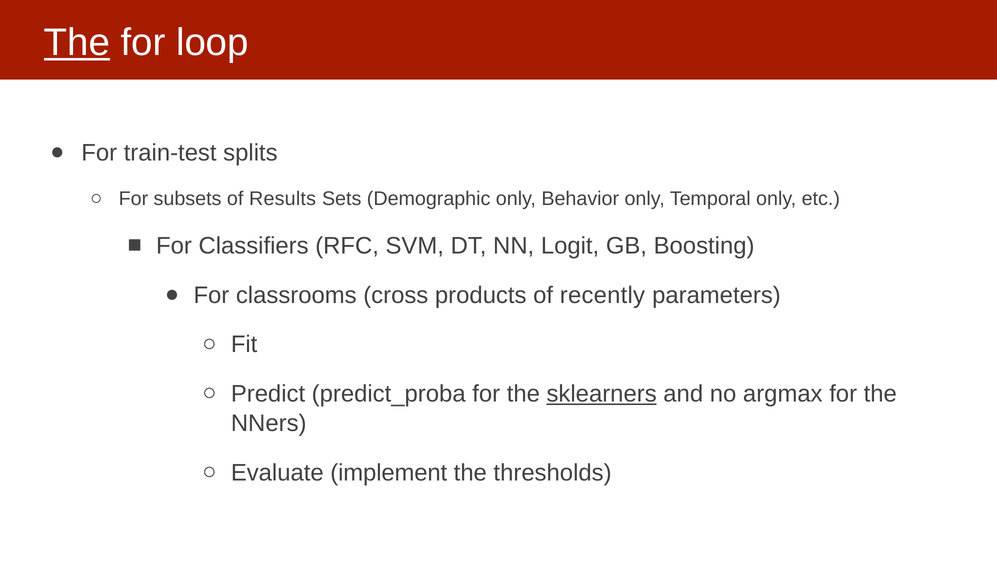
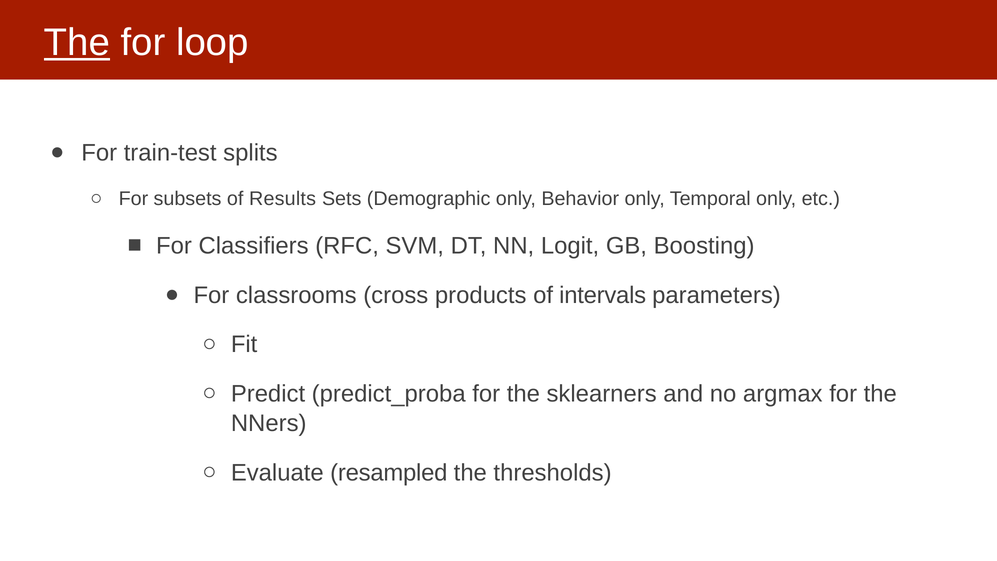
recently: recently -> intervals (603, 295)
sklearners underline: present -> none (602, 394)
implement: implement -> resampled (389, 473)
